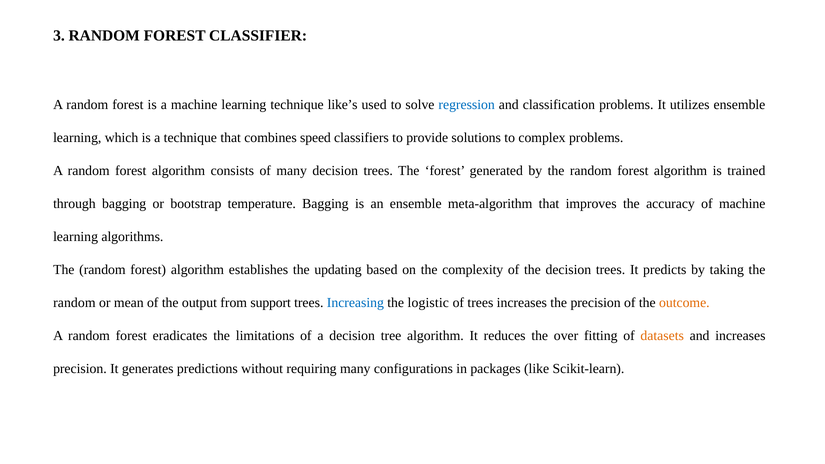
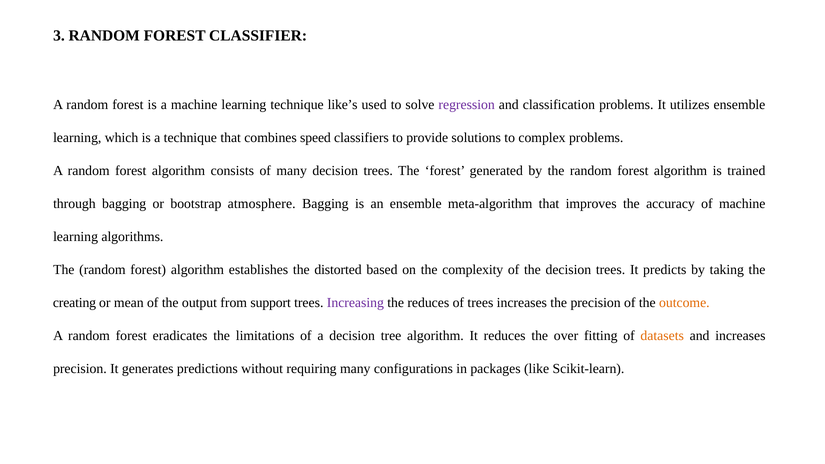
regression colour: blue -> purple (467, 105)
temperature: temperature -> atmosphere (262, 204)
updating: updating -> distorted (338, 270)
random: random -> creating (75, 303)
Increasing colour: blue -> purple (355, 303)
the logistic: logistic -> reduces (428, 303)
